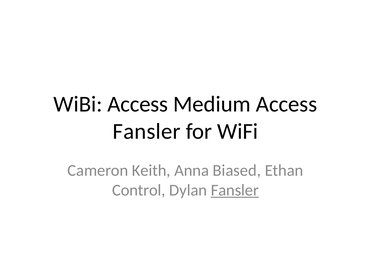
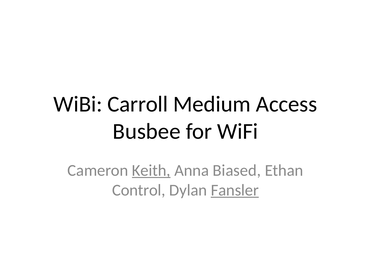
WiBi Access: Access -> Carroll (138, 104)
Fansler: Fansler -> Busbee (147, 131)
Keith underline: none -> present (151, 171)
